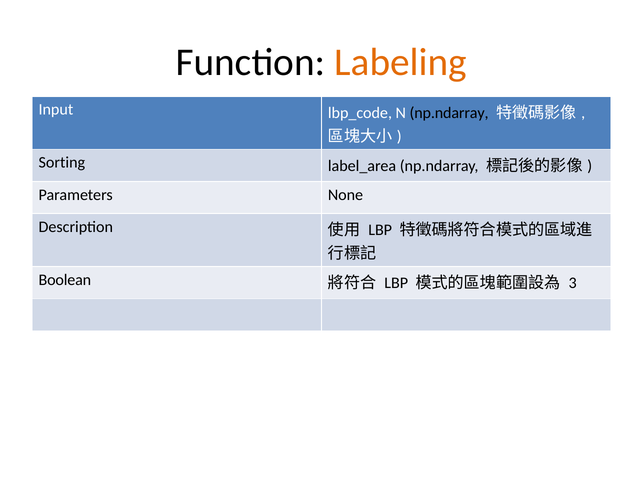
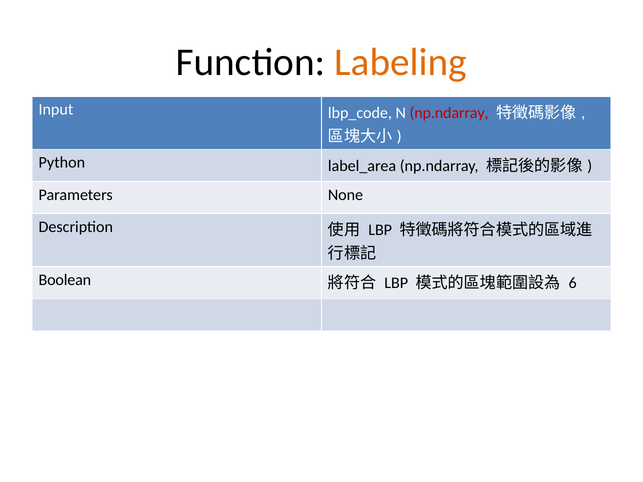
np.ndarray colour: black -> red (449, 113)
Sorting: Sorting -> Python (62, 163)
3: 3 -> 6 (573, 283)
